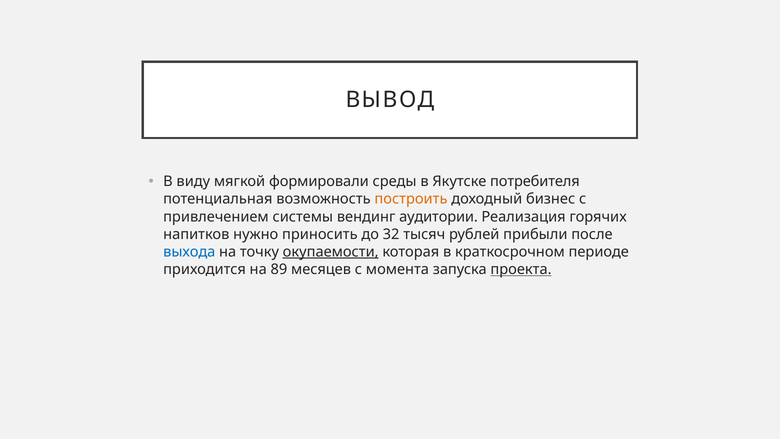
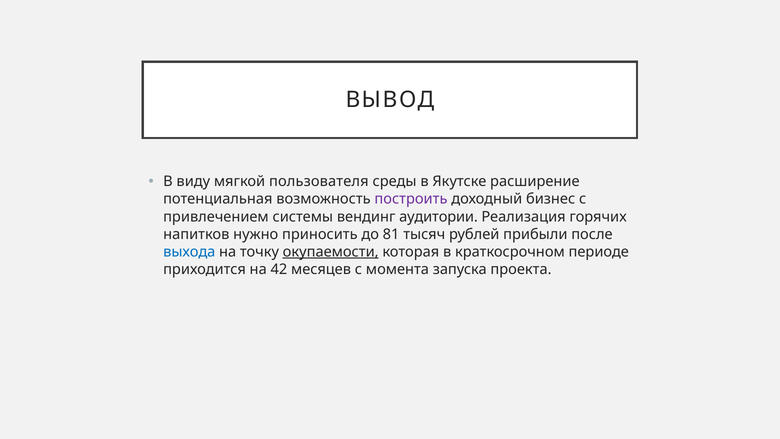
формировали: формировали -> пользователя (319, 181)
потребителя: потребителя -> расширение (535, 181)
построить colour: orange -> purple (411, 199)
32: 32 -> 81 (391, 234)
89: 89 -> 42 (279, 269)
проекта underline: present -> none (521, 269)
